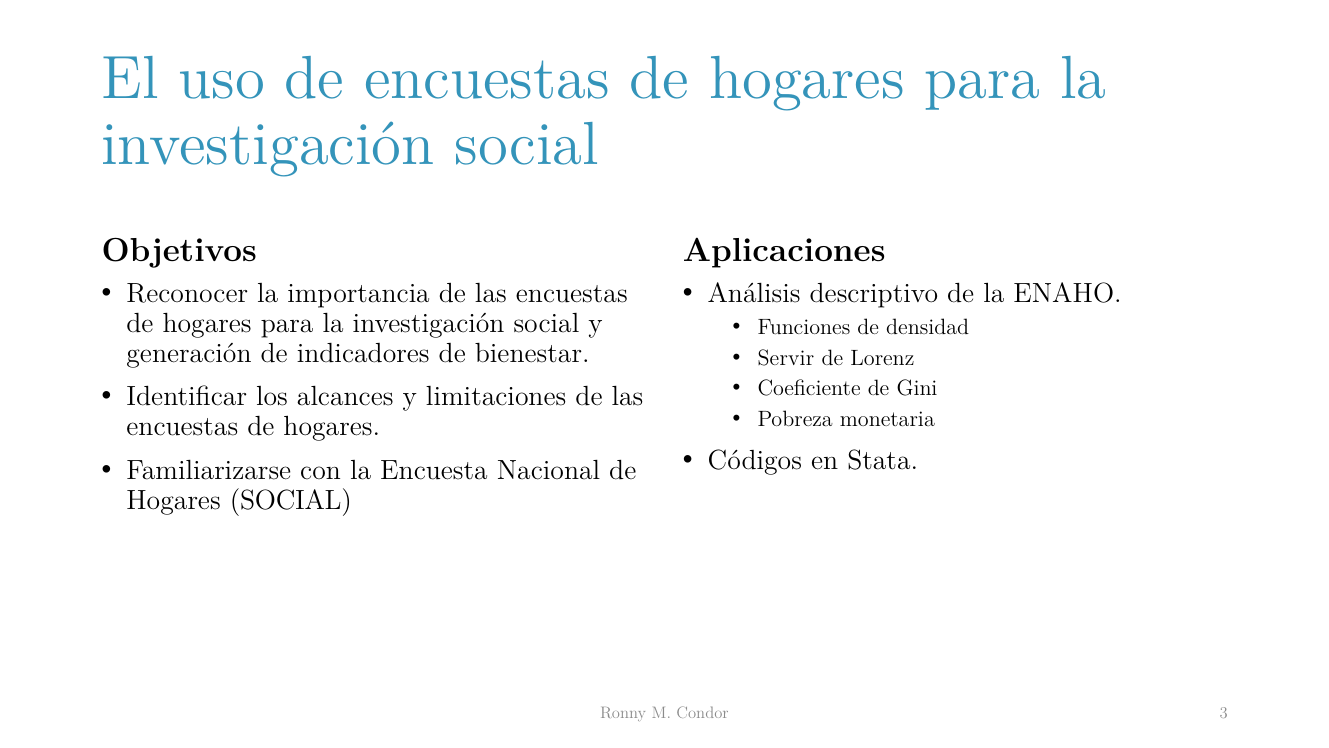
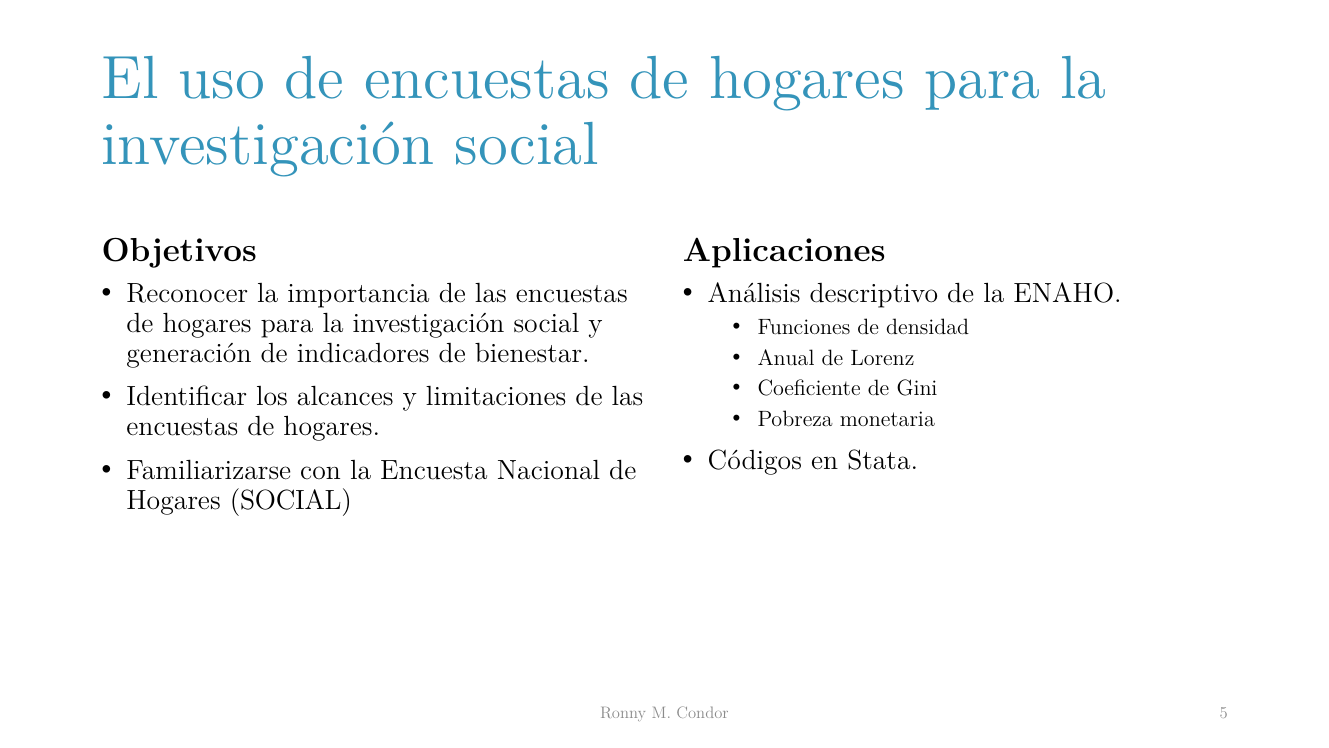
Servir: Servir -> Anual (786, 357)
3: 3 -> 5 (1224, 712)
